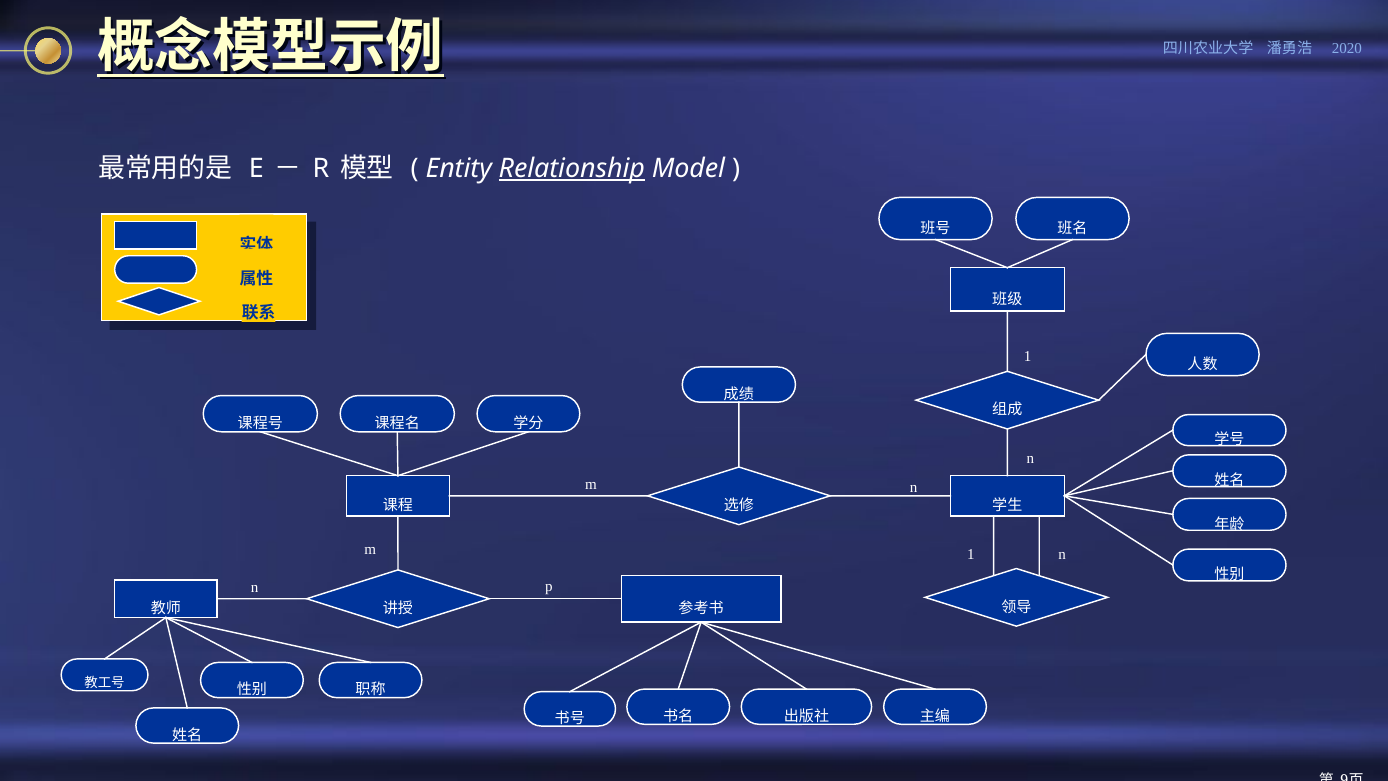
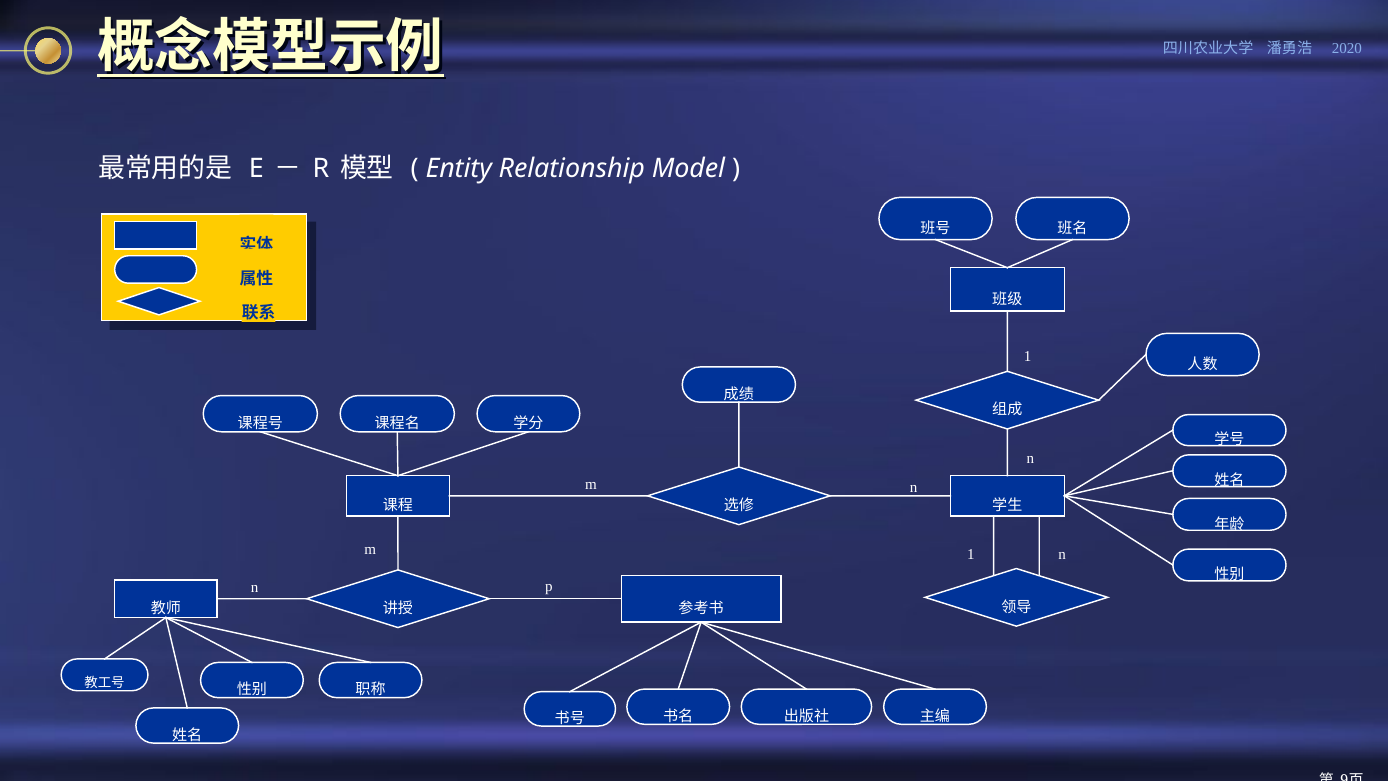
Relationship underline: present -> none (572, 168)
